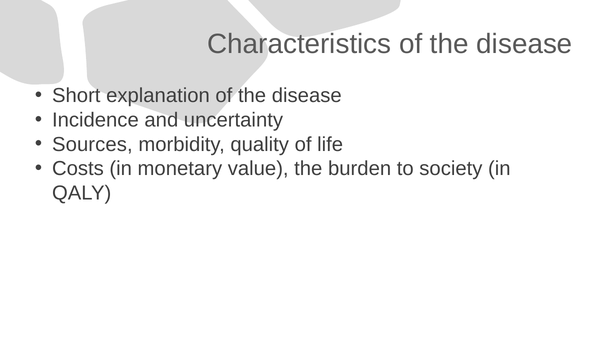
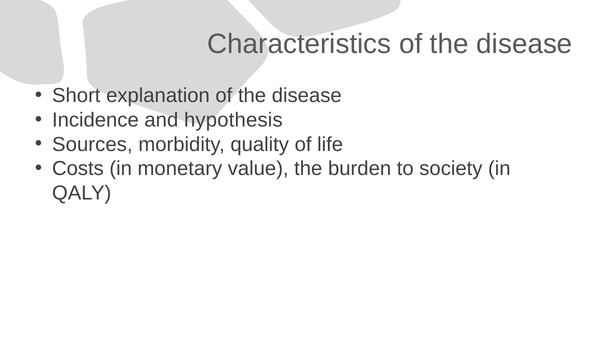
uncertainty: uncertainty -> hypothesis (233, 120)
